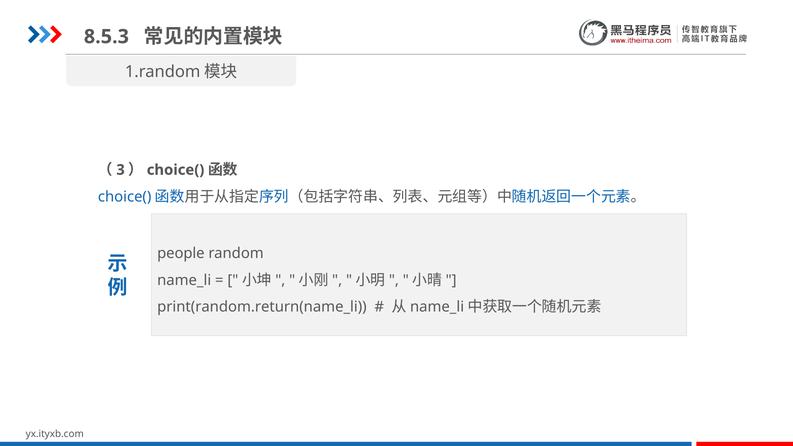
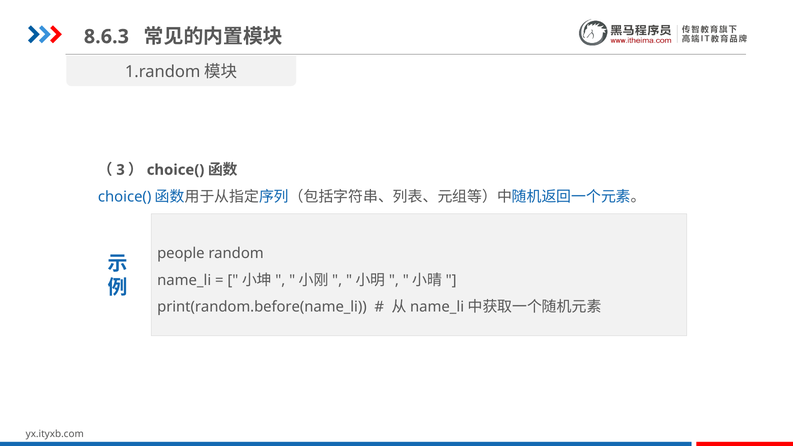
8.5.3: 8.5.3 -> 8.6.3 (106, 37)
print(random.return(name_li: print(random.return(name_li -> print(random.before(name_li (262, 307)
